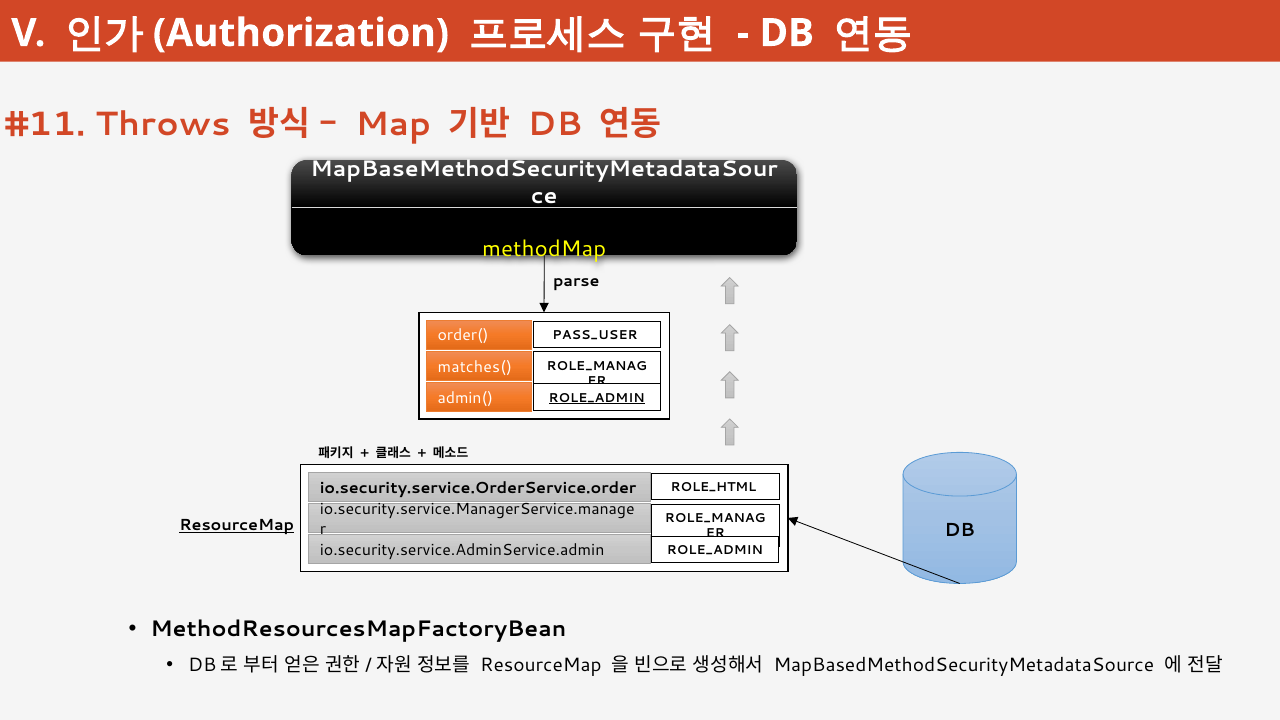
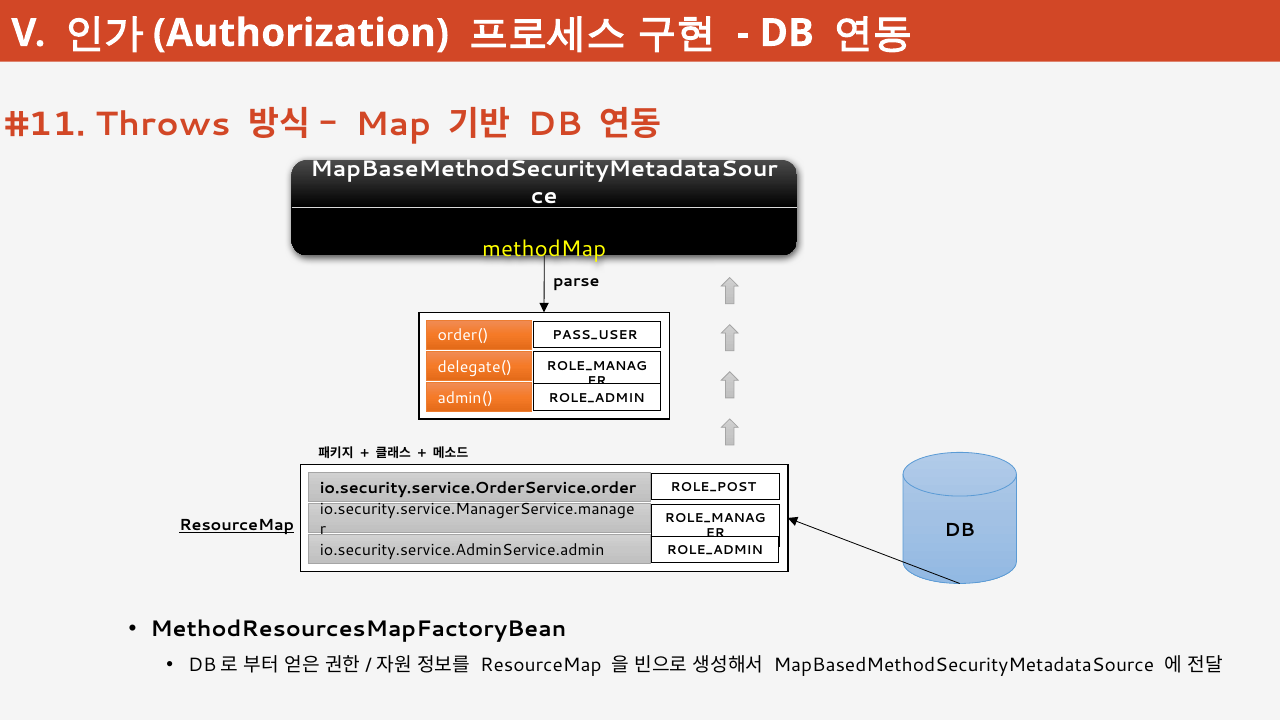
matches(: matches( -> delegate( (475, 367)
ROLE_ADMIN underline: present -> none (597, 398)
ROLE_HTML: ROLE_HTML -> ROLE_POST (713, 488)
